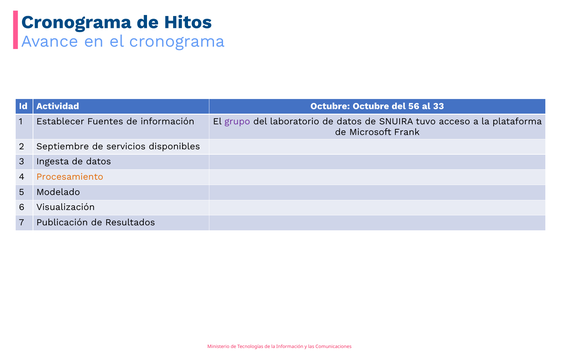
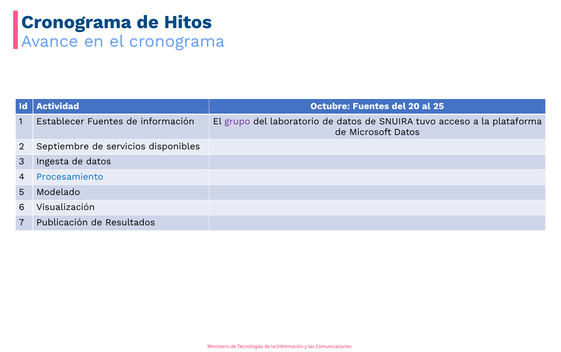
Octubre Octubre: Octubre -> Fuentes (371, 106)
56: 56 -> 20 (414, 106)
33: 33 -> 25 (439, 106)
Microsoft Frank: Frank -> Datos (407, 132)
Procesamiento colour: orange -> blue (70, 177)
